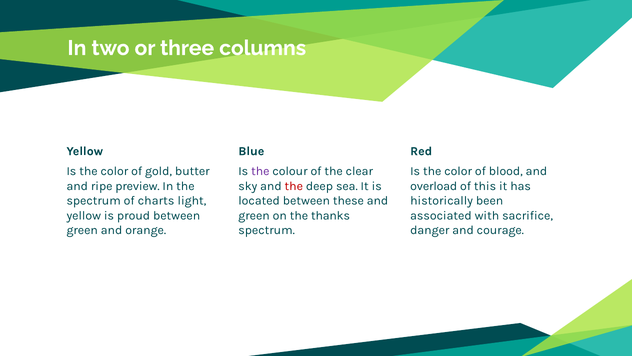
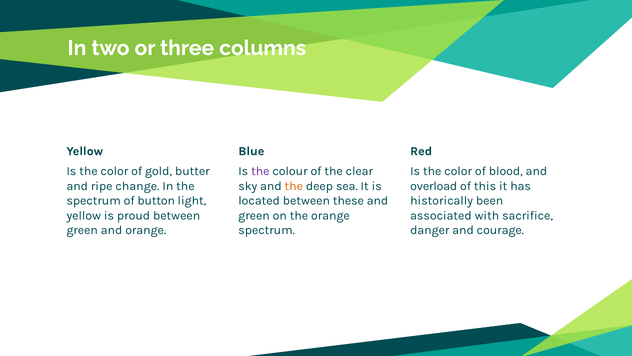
preview: preview -> change (137, 186)
the colour: red -> orange (294, 186)
charts: charts -> button (156, 200)
the thanks: thanks -> orange (330, 215)
